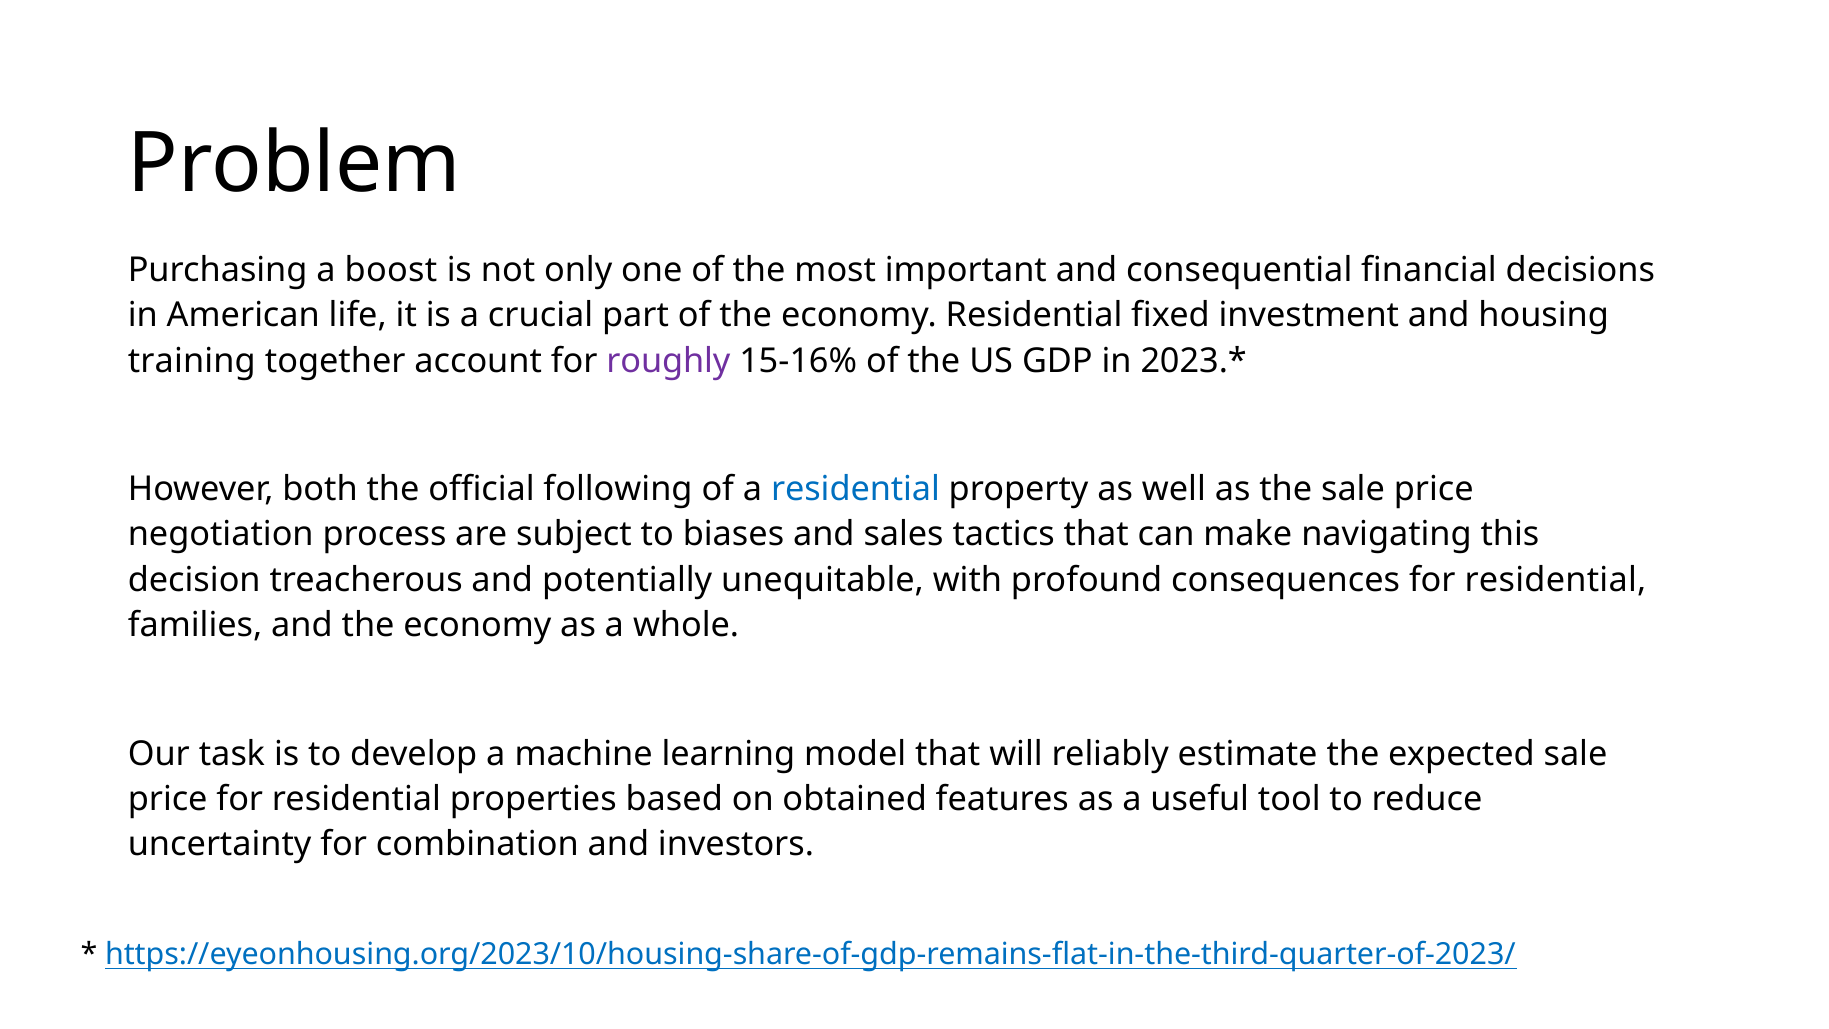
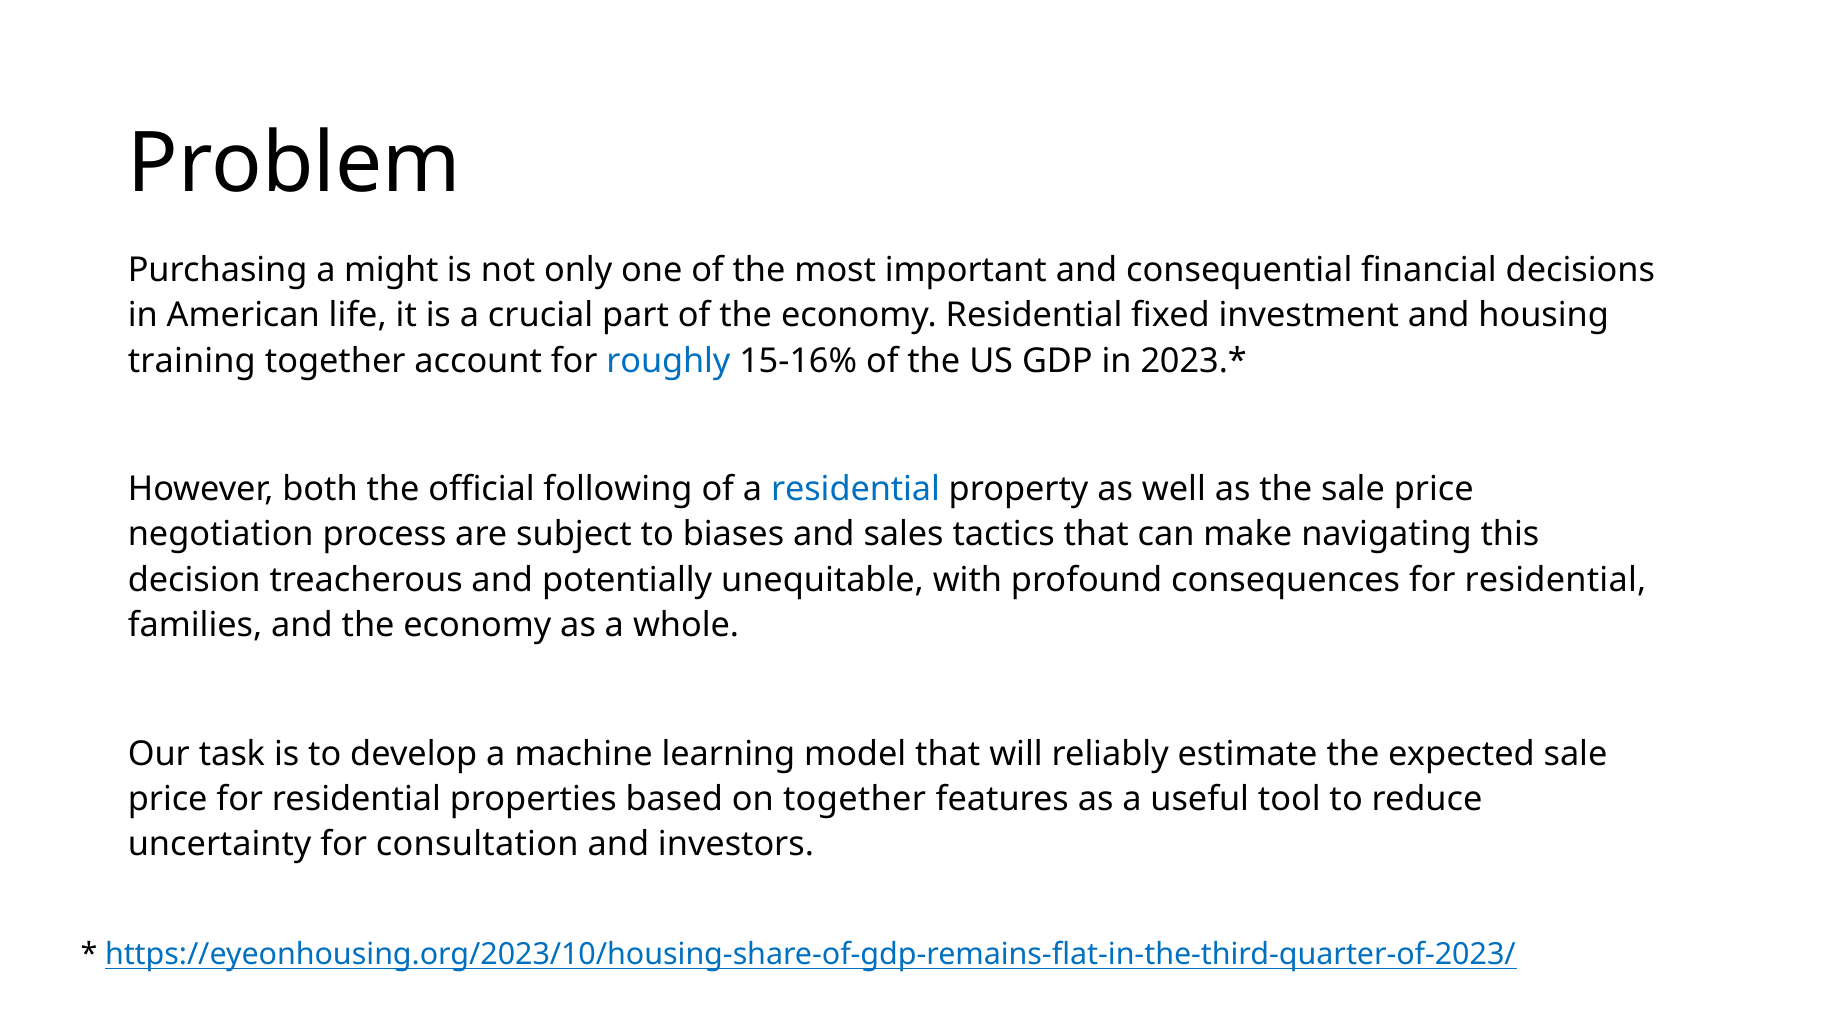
boost: boost -> might (391, 270)
roughly colour: purple -> blue (668, 361)
on obtained: obtained -> together (855, 799)
combination: combination -> consultation (477, 844)
